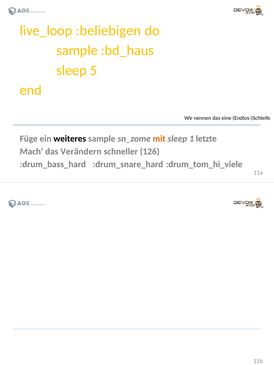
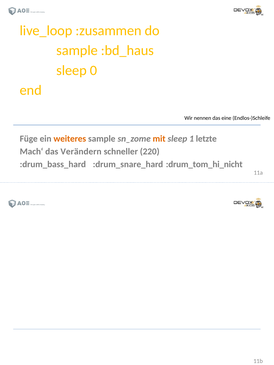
:beliebigen: :beliebigen -> :zusammen (109, 31)
5: 5 -> 0 (93, 70)
weiteres colour: black -> orange (70, 139)
126: 126 -> 220 (150, 152)
:drum_tom_hi_viele: :drum_tom_hi_viele -> :drum_tom_hi_nicht (204, 164)
